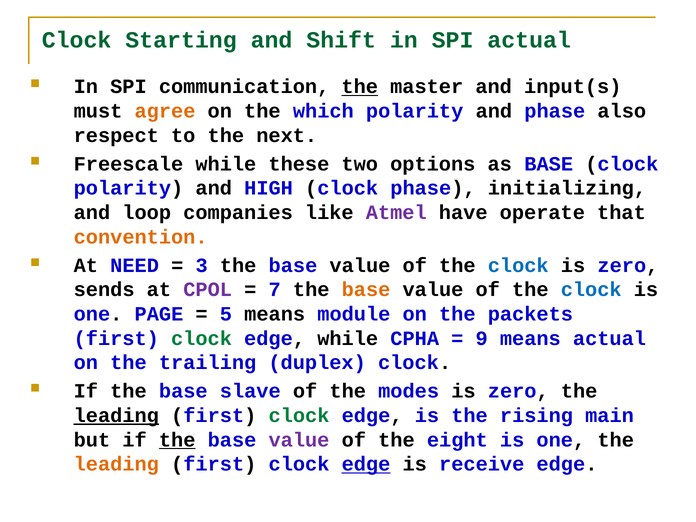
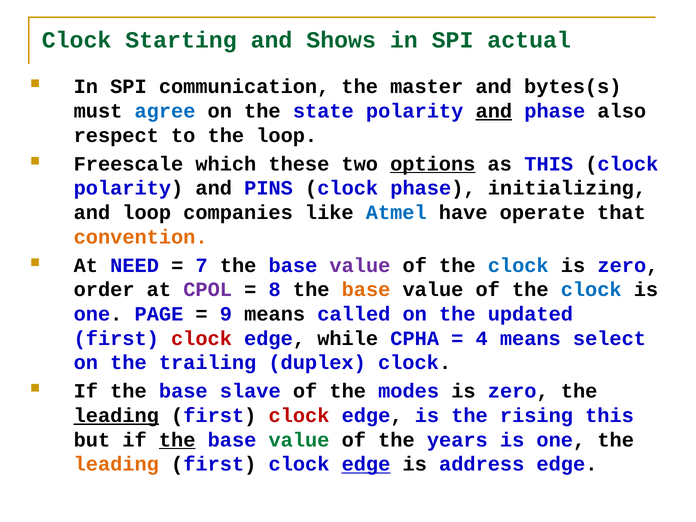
Shift: Shift -> Shows (341, 40)
the underline: present -> none (360, 87)
input(s: input(s -> bytes(s (573, 87)
agree colour: orange -> blue (165, 111)
which: which -> state (323, 111)
and underline: none -> present (494, 111)
the next: next -> loop (287, 135)
Freescale while: while -> which (226, 164)
options underline: none -> present (433, 164)
as BASE: BASE -> THIS (549, 164)
HIGH: HIGH -> PINS (269, 188)
Atmel colour: purple -> blue (396, 213)
3: 3 -> 7 (202, 265)
value colour: black -> purple (360, 265)
sends: sends -> order (104, 290)
7: 7 -> 8 (275, 290)
5: 5 -> 9 (226, 314)
module: module -> called (354, 314)
packets: packets -> updated (530, 314)
clock colour: green -> red (202, 338)
9: 9 -> 4 (482, 338)
means actual: actual -> select (609, 338)
clock colour: green -> red (299, 416)
rising main: main -> this (610, 416)
value colour: purple -> green (299, 440)
eight: eight -> years (457, 440)
receive: receive -> address (482, 464)
